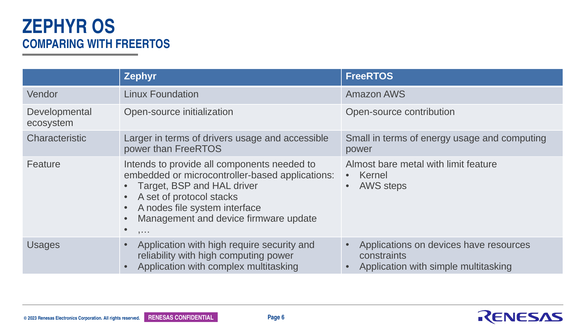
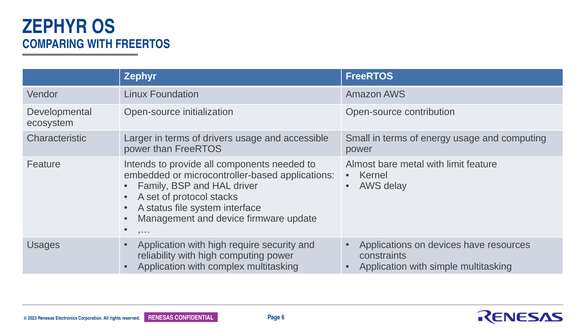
Target: Target -> Family (153, 186)
steps: steps -> delay (395, 186)
nodes: nodes -> status (159, 208)
